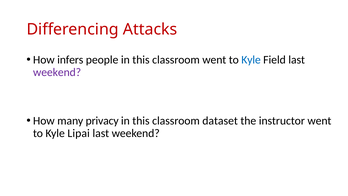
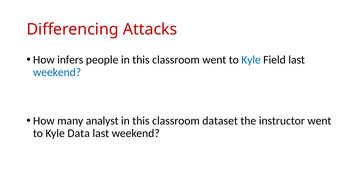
weekend colour: purple -> blue (57, 72)
privacy: privacy -> analyst (102, 121)
Lipai: Lipai -> Data (79, 133)
